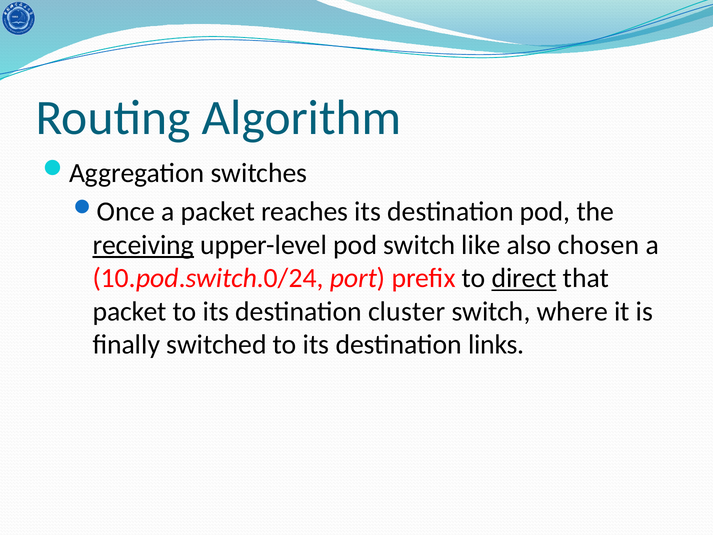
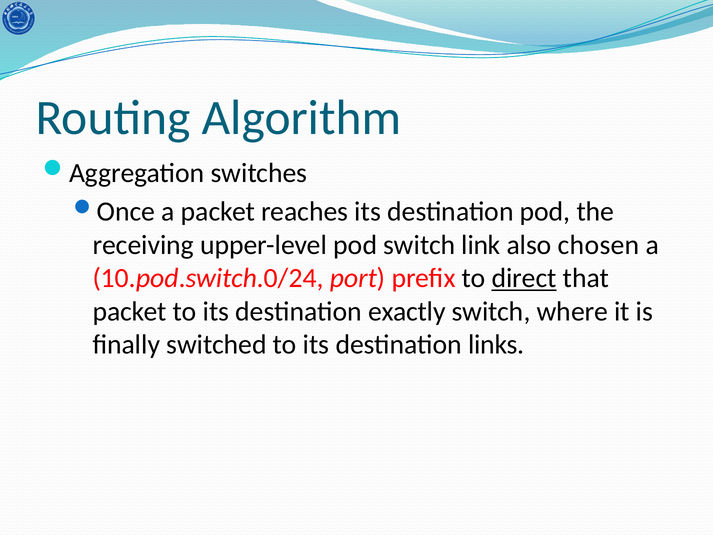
receiving underline: present -> none (143, 245)
like: like -> link (481, 245)
cluster: cluster -> exactly (407, 311)
